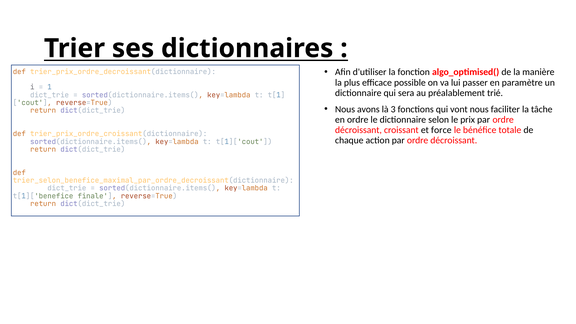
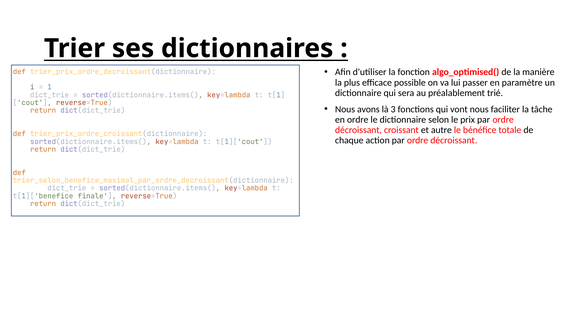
force: force -> autre (441, 130)
